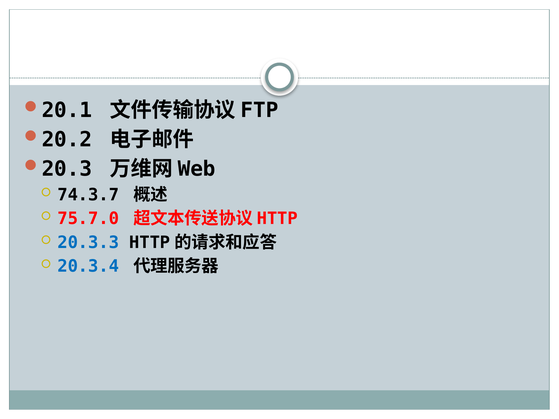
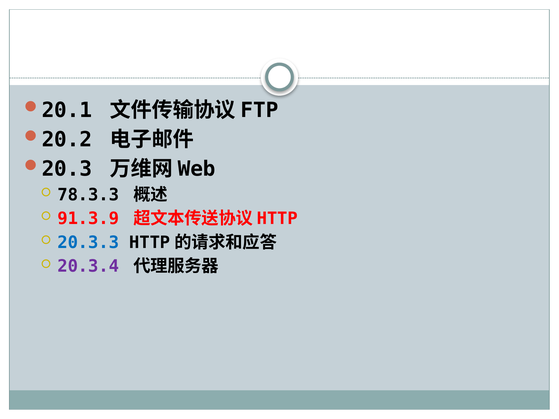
74.3.7: 74.3.7 -> 78.3.3 (88, 195)
75.7.0: 75.7.0 -> 91.3.9 (88, 219)
20.3.4 colour: blue -> purple (88, 267)
